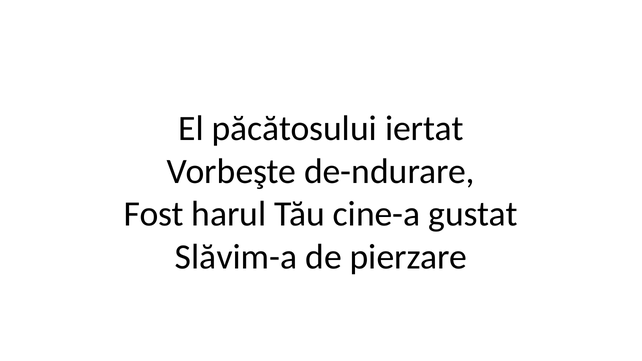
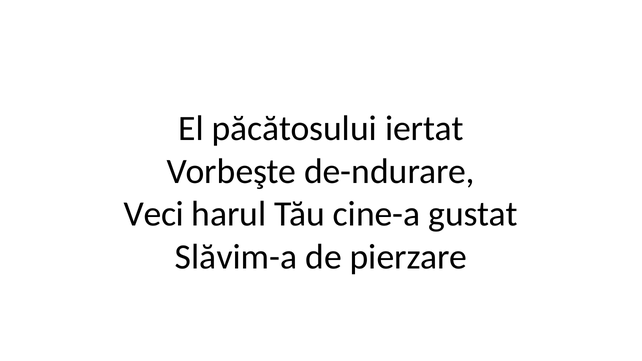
Fost: Fost -> Veci (154, 214)
